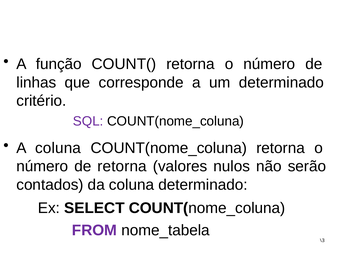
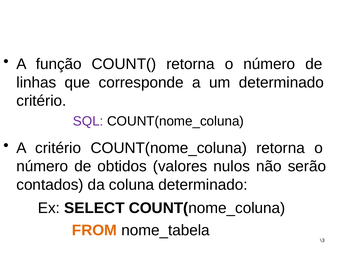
A coluna: coluna -> critério (58, 148)
de retorna: retorna -> obtidos (122, 166)
FROM colour: purple -> orange (94, 230)
